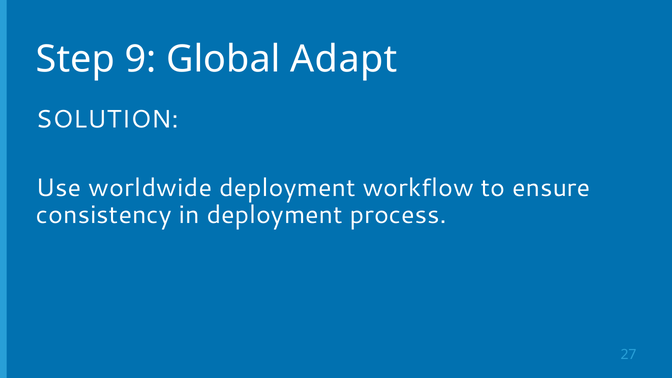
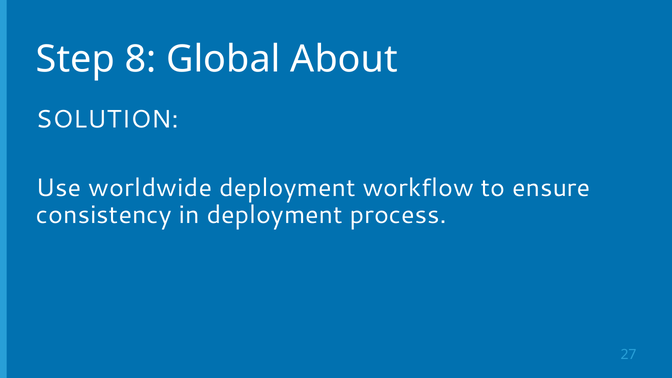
9: 9 -> 8 (141, 59)
Adapt: Adapt -> About (344, 59)
